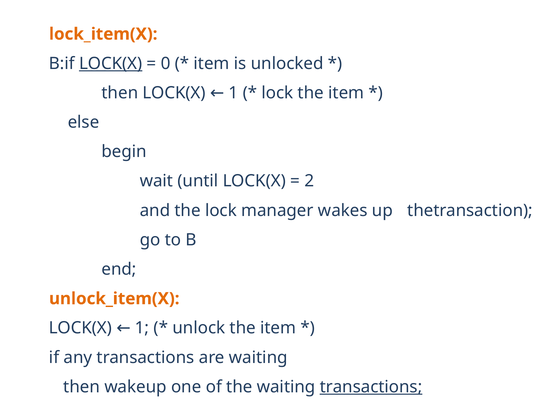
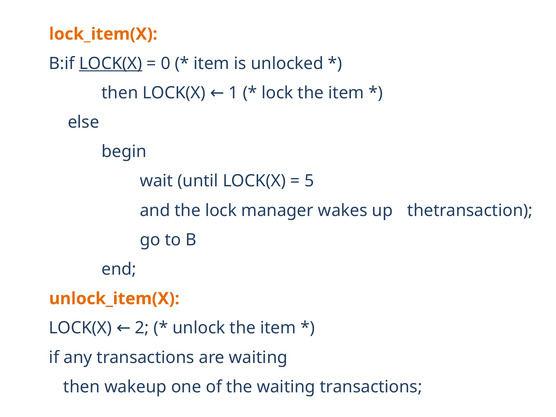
2: 2 -> 5 (309, 181)
1: 1 -> 2 (142, 328)
transactions underline: present -> none (371, 387)
